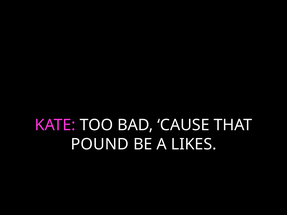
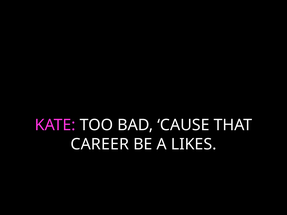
POUND: POUND -> CAREER (100, 144)
